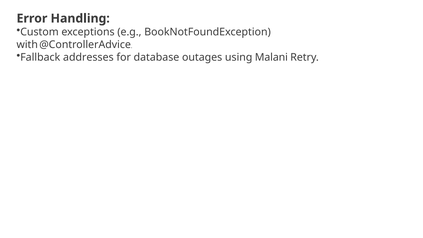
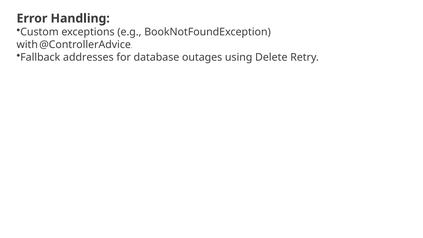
Malani: Malani -> Delete (271, 57)
